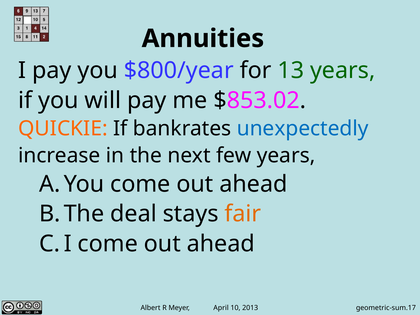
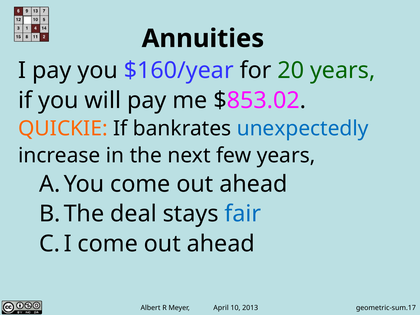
$800/year: $800/year -> $160/year (179, 71)
13: 13 -> 20 (291, 71)
fair colour: orange -> blue (243, 214)
